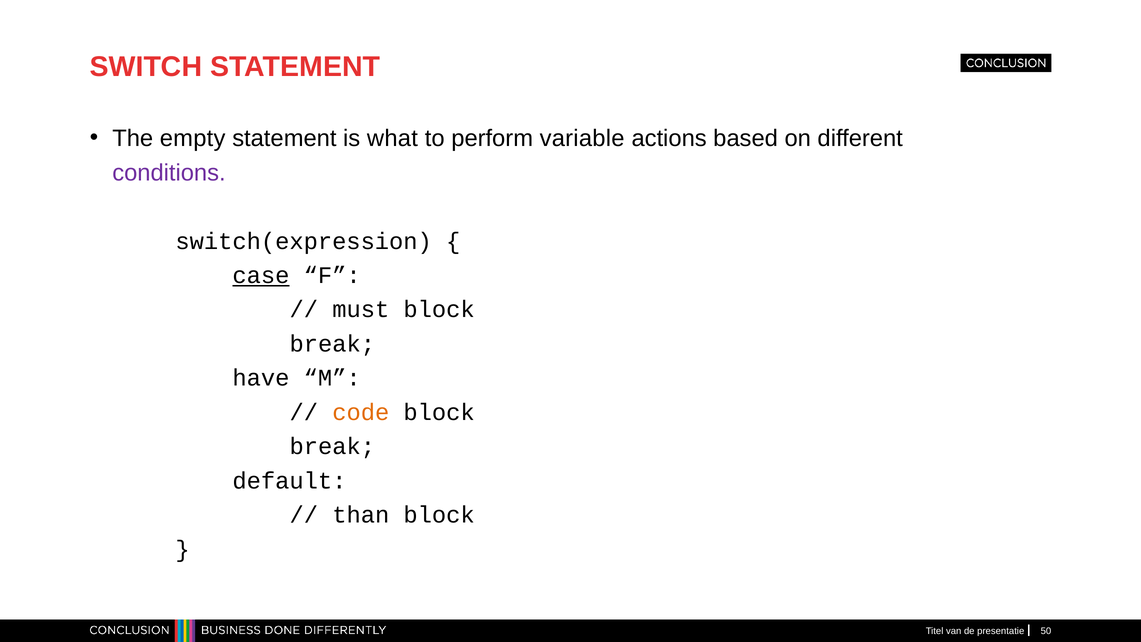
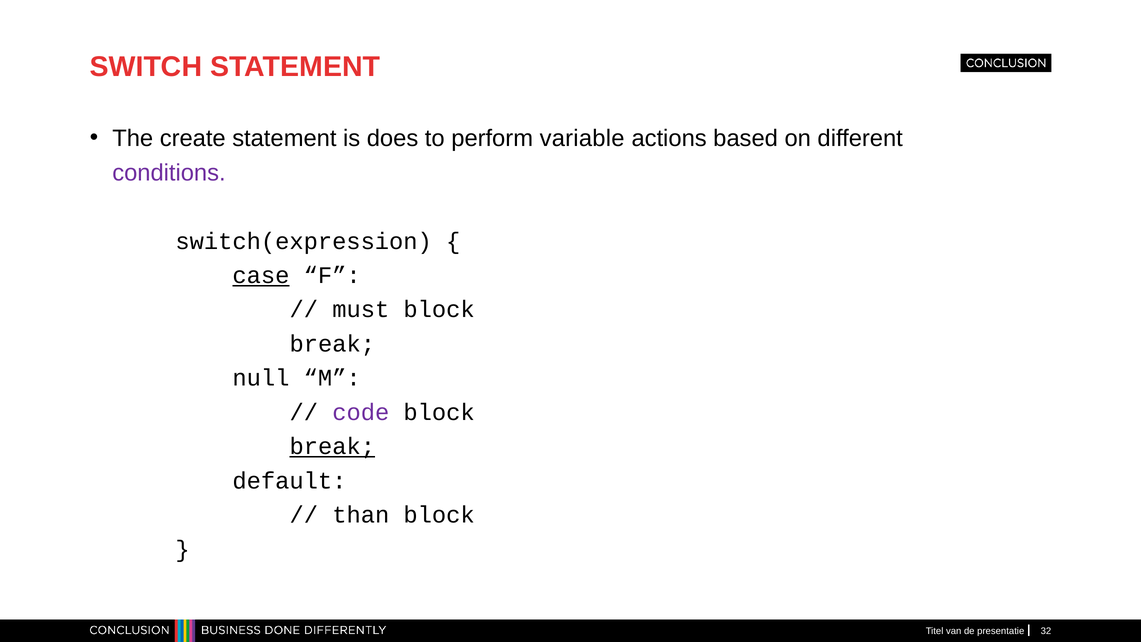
empty: empty -> create (193, 138)
what: what -> does (393, 138)
have: have -> null (261, 378)
code colour: orange -> purple (361, 412)
break underline: none -> present (332, 446)
50: 50 -> 32 (1046, 631)
